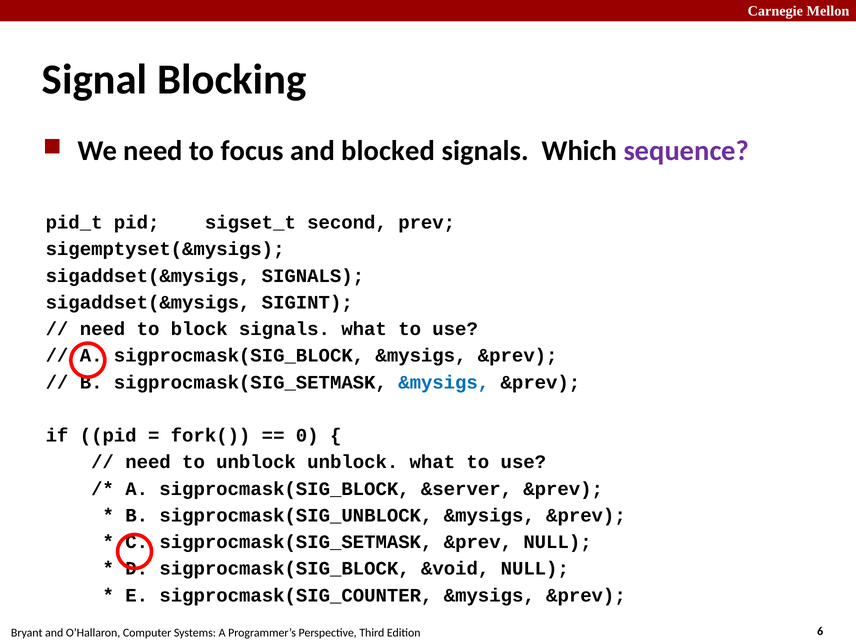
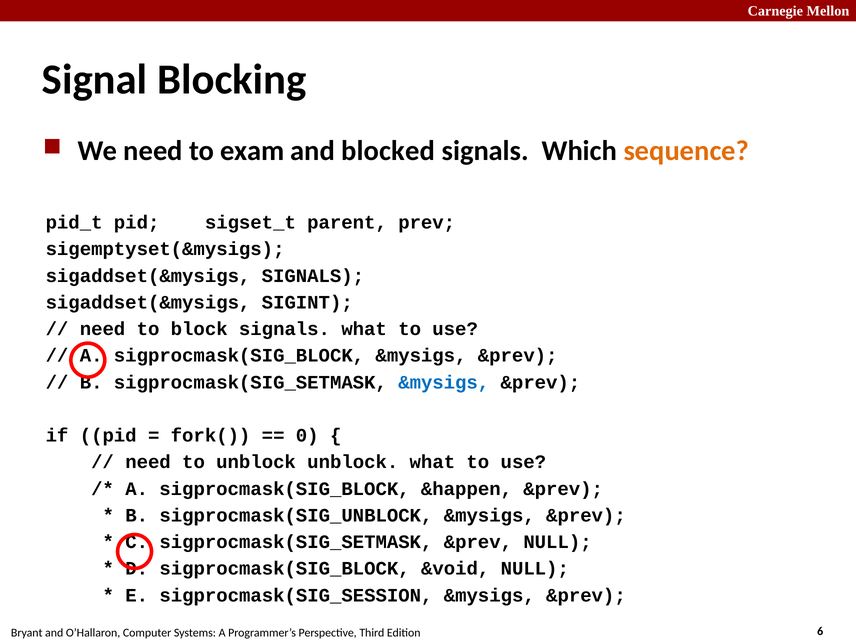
focus: focus -> exam (252, 151)
sequence colour: purple -> orange (686, 151)
second: second -> parent (347, 223)
&server: &server -> &happen (467, 489)
sigprocmask(SIG_COUNTER: sigprocmask(SIG_COUNTER -> sigprocmask(SIG_SESSION (296, 595)
